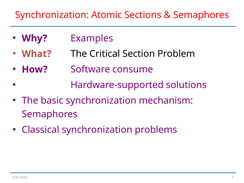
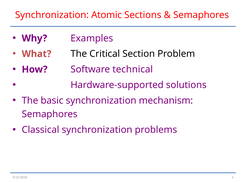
consume: consume -> technical (133, 69)
